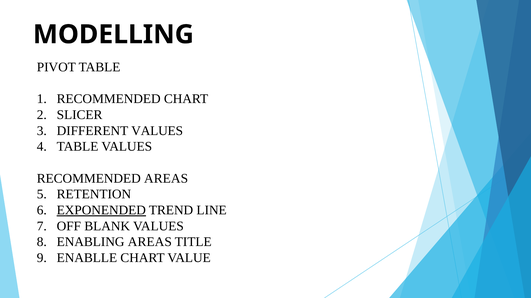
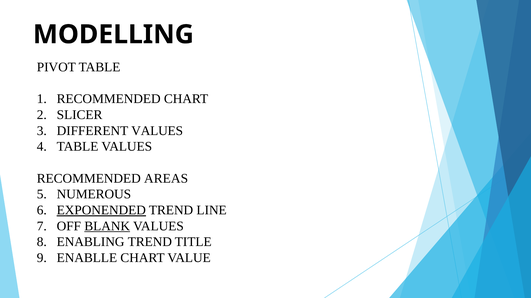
RETENTION: RETENTION -> NUMEROUS (94, 195)
BLANK underline: none -> present (107, 227)
ENABLING AREAS: AREAS -> TREND (150, 242)
